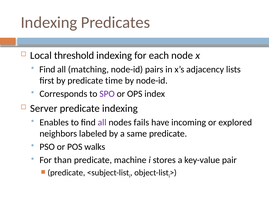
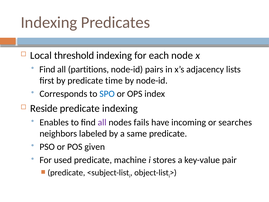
matching: matching -> partitions (88, 69)
SPO colour: purple -> blue (107, 94)
Server: Server -> Reside (44, 108)
explored: explored -> searches (235, 122)
walks: walks -> given (95, 147)
than: than -> used (63, 160)
